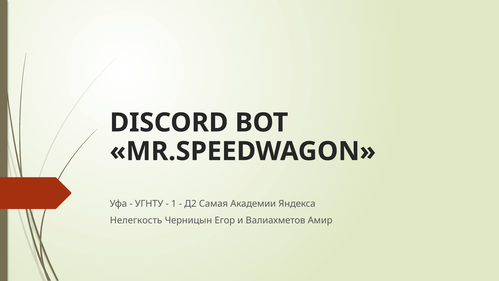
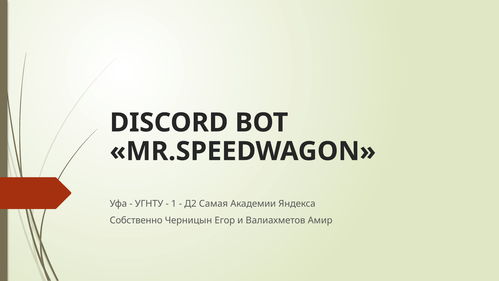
Нелегкость: Нелегкость -> Собственно (136, 220)
